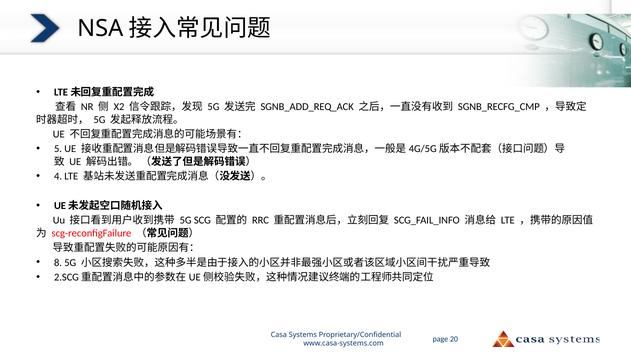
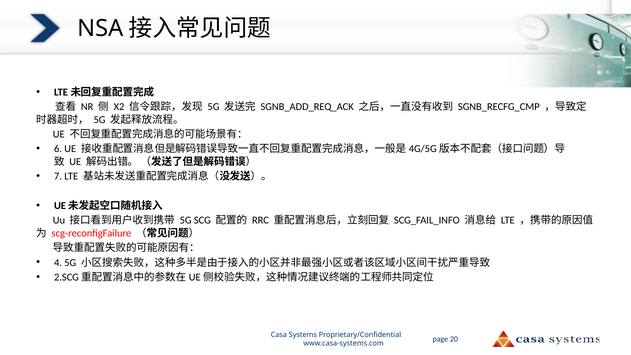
5: 5 -> 6 (58, 149)
4: 4 -> 7 (58, 176)
8: 8 -> 4 (58, 263)
